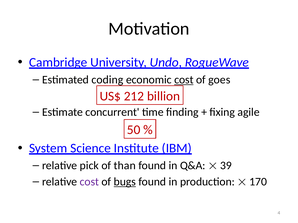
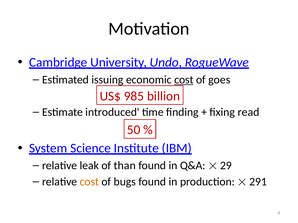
coding: coding -> issuing (107, 80)
212: 212 -> 985 (134, 96)
concurrent: concurrent -> introduced (112, 112)
agile: agile -> read (249, 112)
pick: pick -> leak (89, 166)
39: 39 -> 29 (226, 166)
cost colour: purple -> orange (89, 182)
bugs underline: present -> none (125, 182)
170: 170 -> 291 (258, 182)
